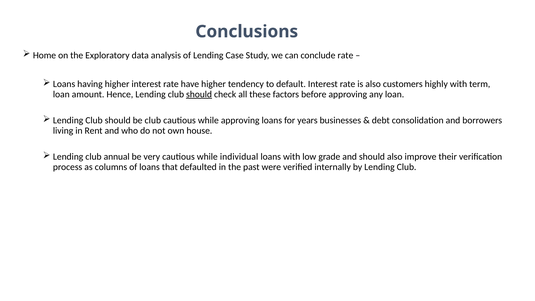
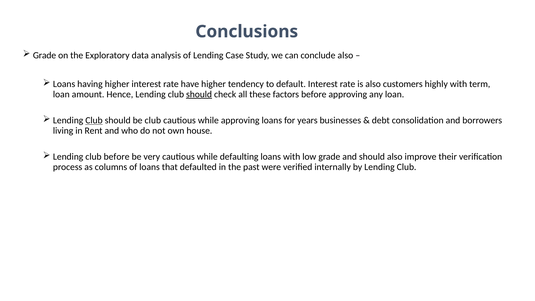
Home: Home -> Grade (45, 55)
conclude rate: rate -> also (345, 55)
Club underline: none -> present (94, 120)
club annual: annual -> before (117, 157)
individual: individual -> defaulting (239, 157)
